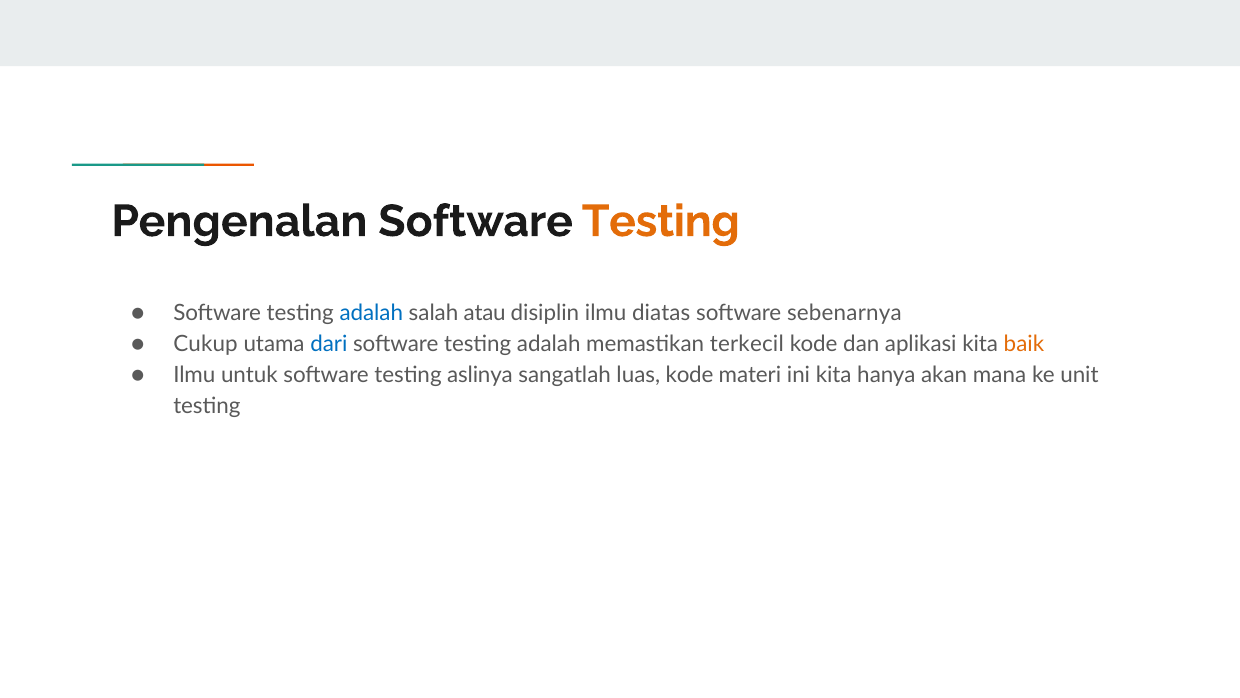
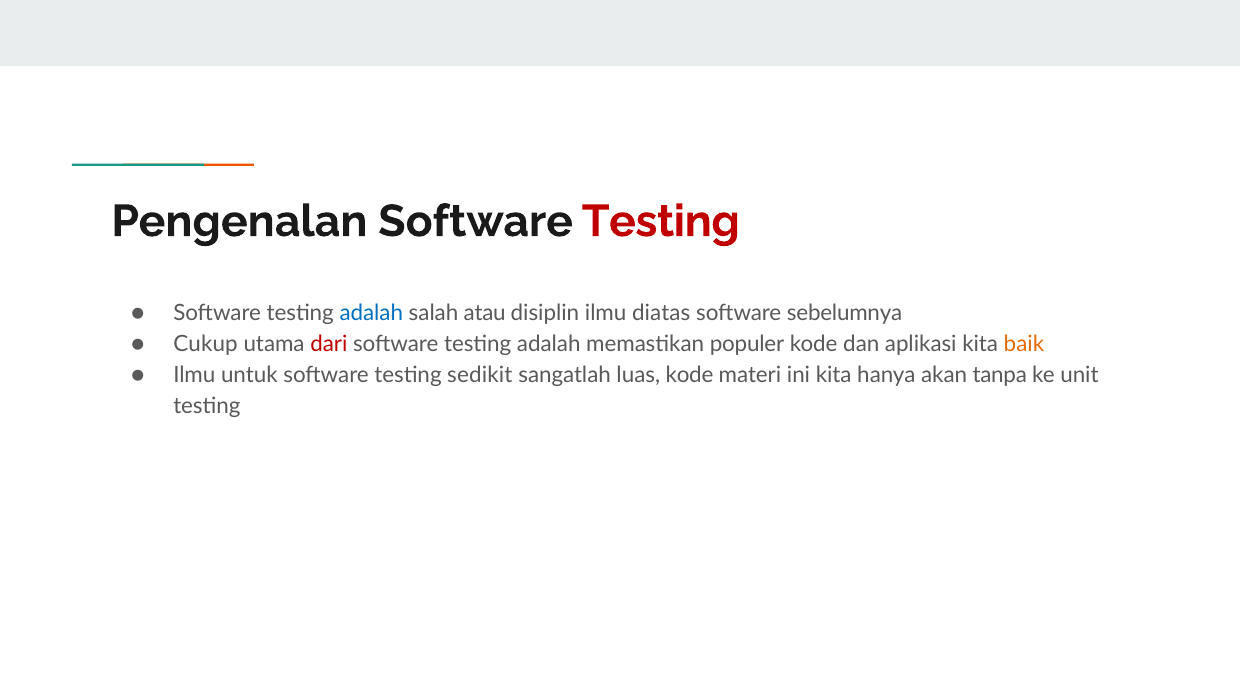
Testing colour: orange -> red (661, 221)
sebenarnya: sebenarnya -> sebelumnya (845, 313)
dari colour: blue -> red (329, 344)
terkecil: terkecil -> populer (747, 344)
aslinya: aslinya -> sedikit (480, 375)
mana: mana -> tanpa (1000, 375)
